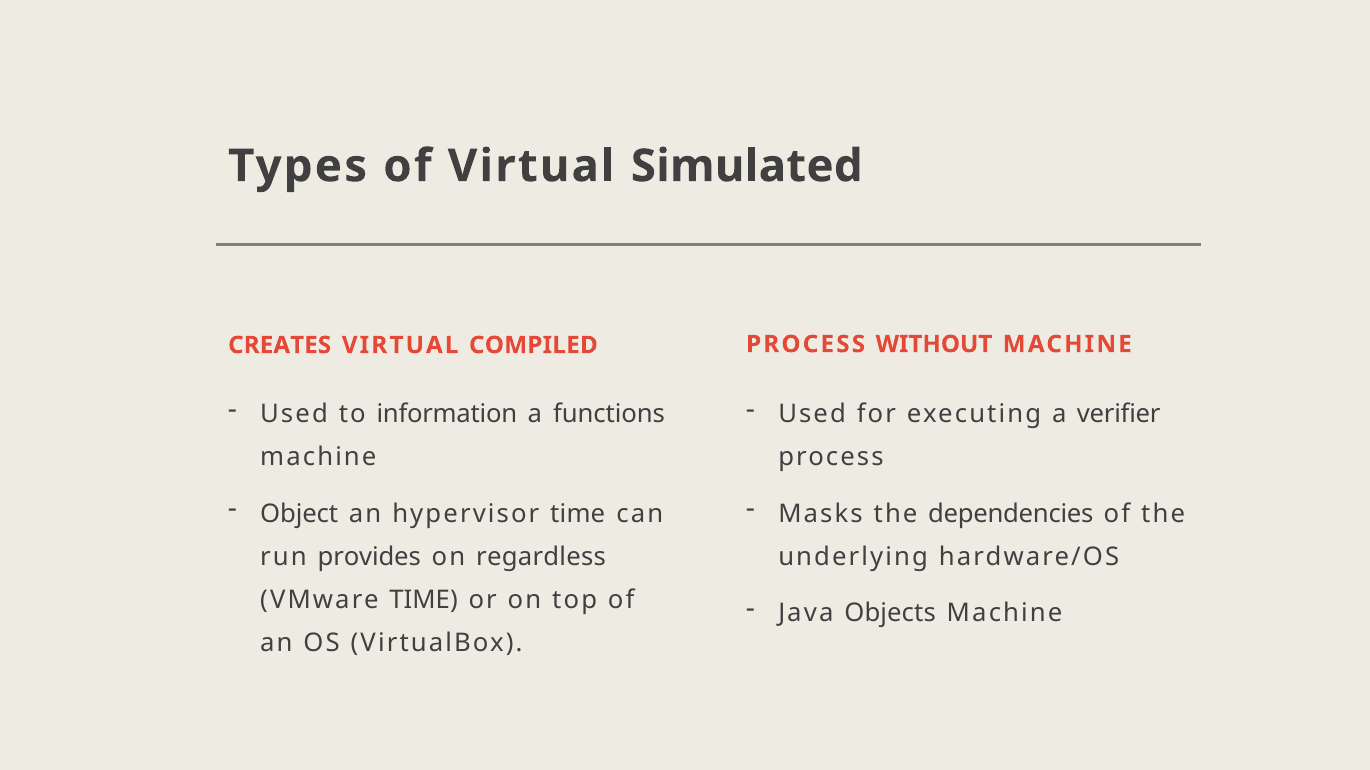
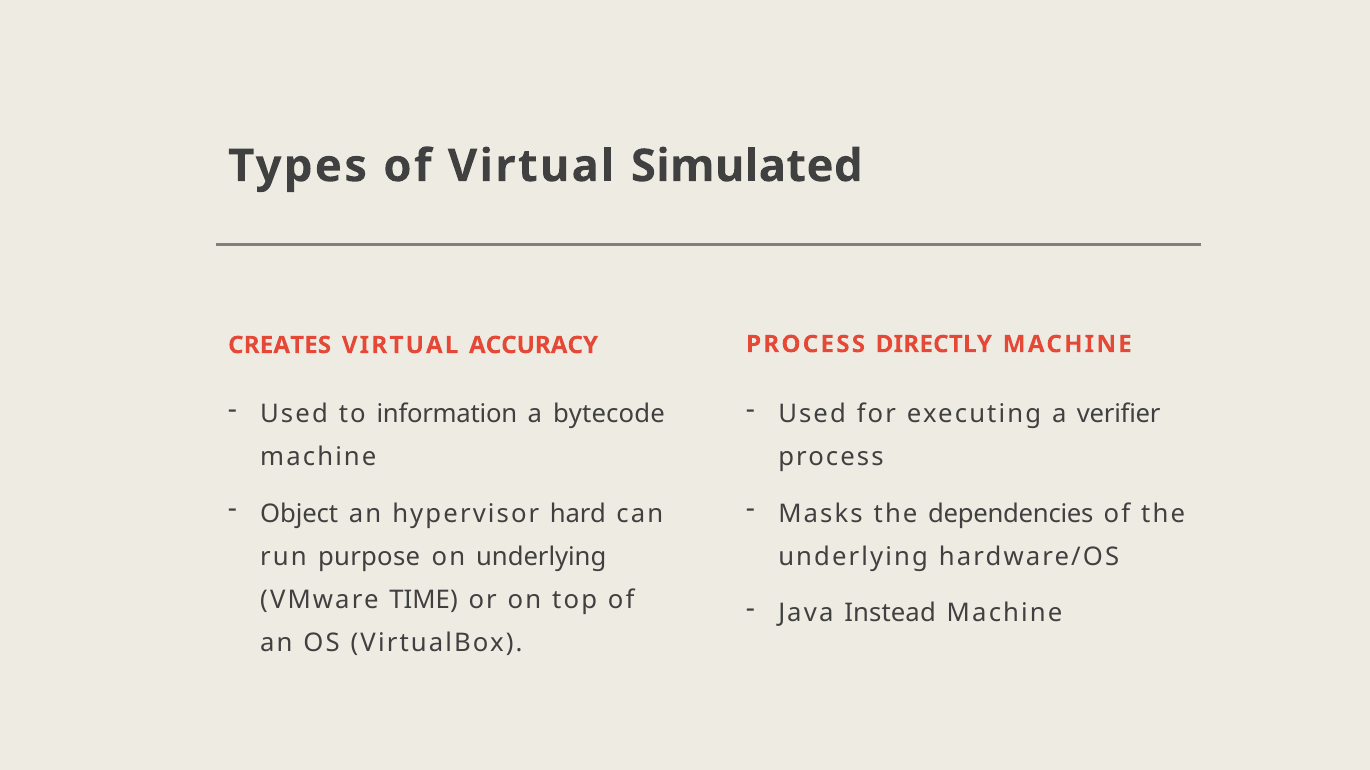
WITHOUT: WITHOUT -> DIRECTLY (934, 344)
COMPILED: COMPILED -> ACCURACY (534, 345)
functions: functions -> bytecode (609, 415)
hypervisor time: time -> hard (578, 514)
provides: provides -> purpose (369, 557)
on regardless: regardless -> underlying (541, 557)
Objects: Objects -> Instead (890, 614)
